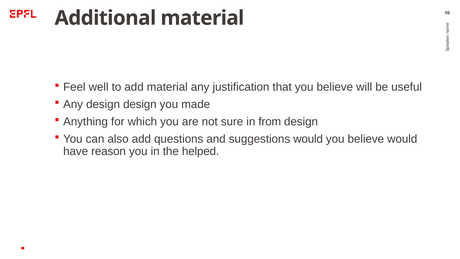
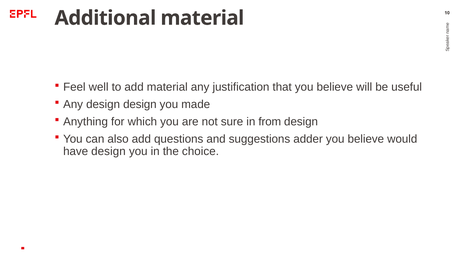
suggestions would: would -> adder (308, 139)
have reason: reason -> design (108, 151)
helped: helped -> choice (200, 151)
